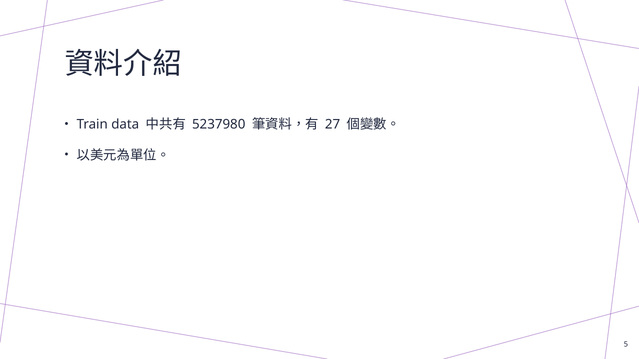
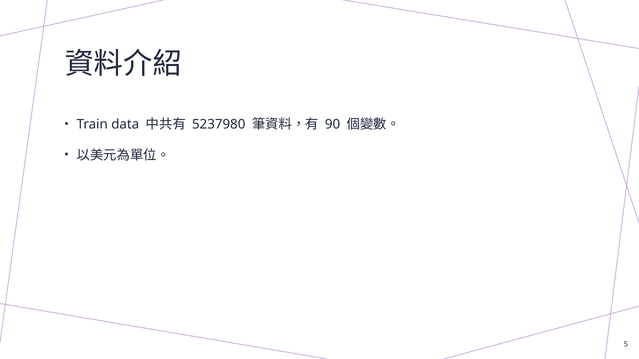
27: 27 -> 90 (333, 125)
